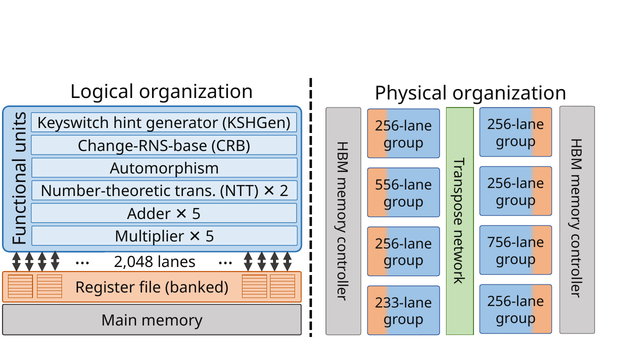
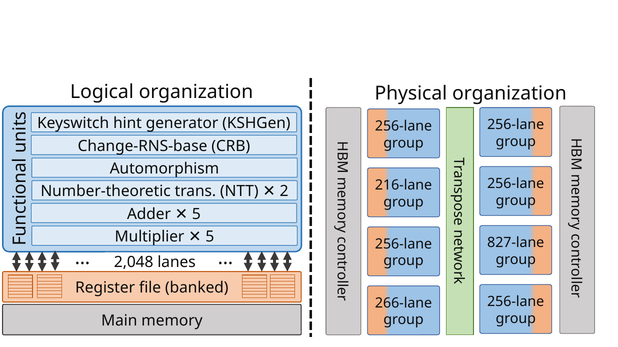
556-lane: 556-lane -> 216-lane (404, 185)
756-lane: 756-lane -> 827-lane (516, 243)
233-lane: 233-lane -> 266-lane (404, 303)
